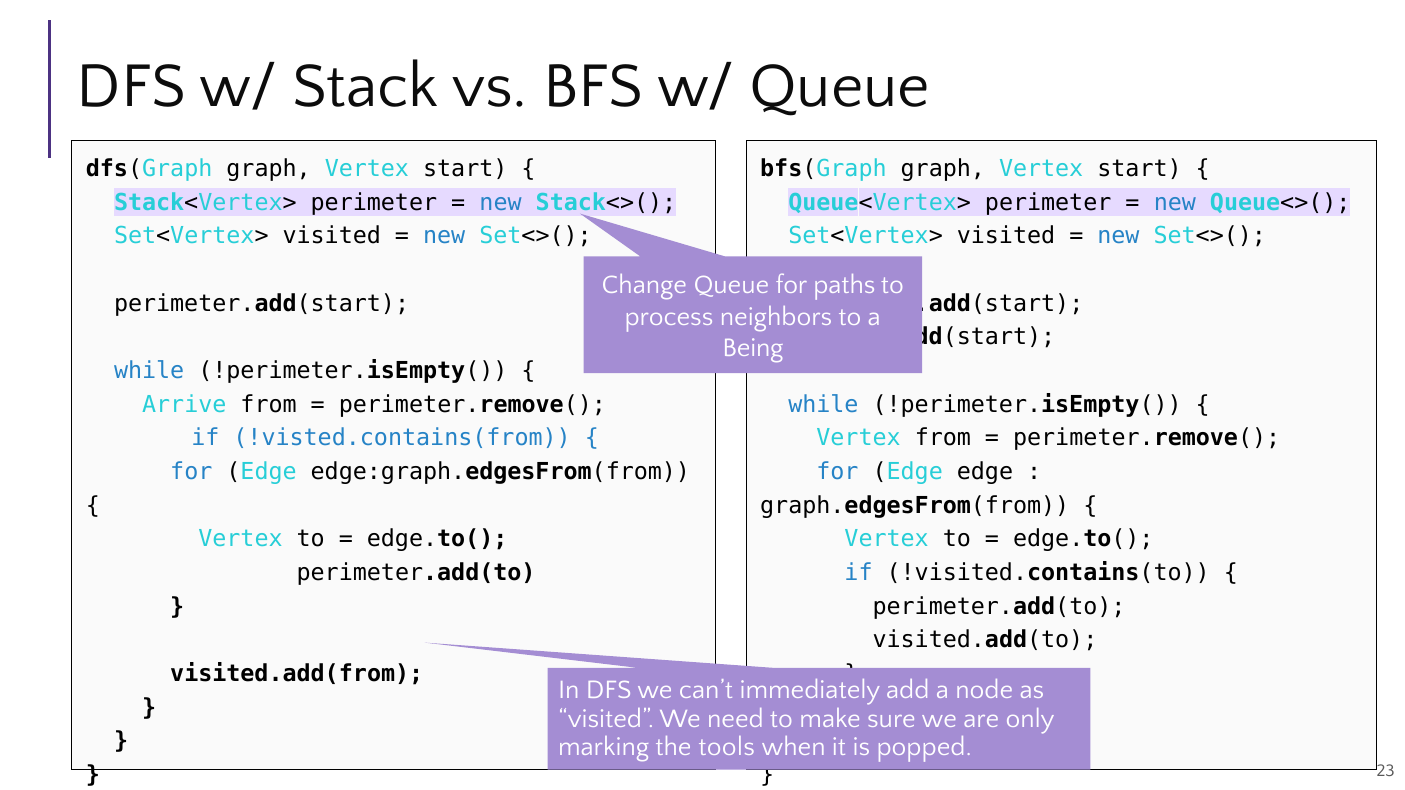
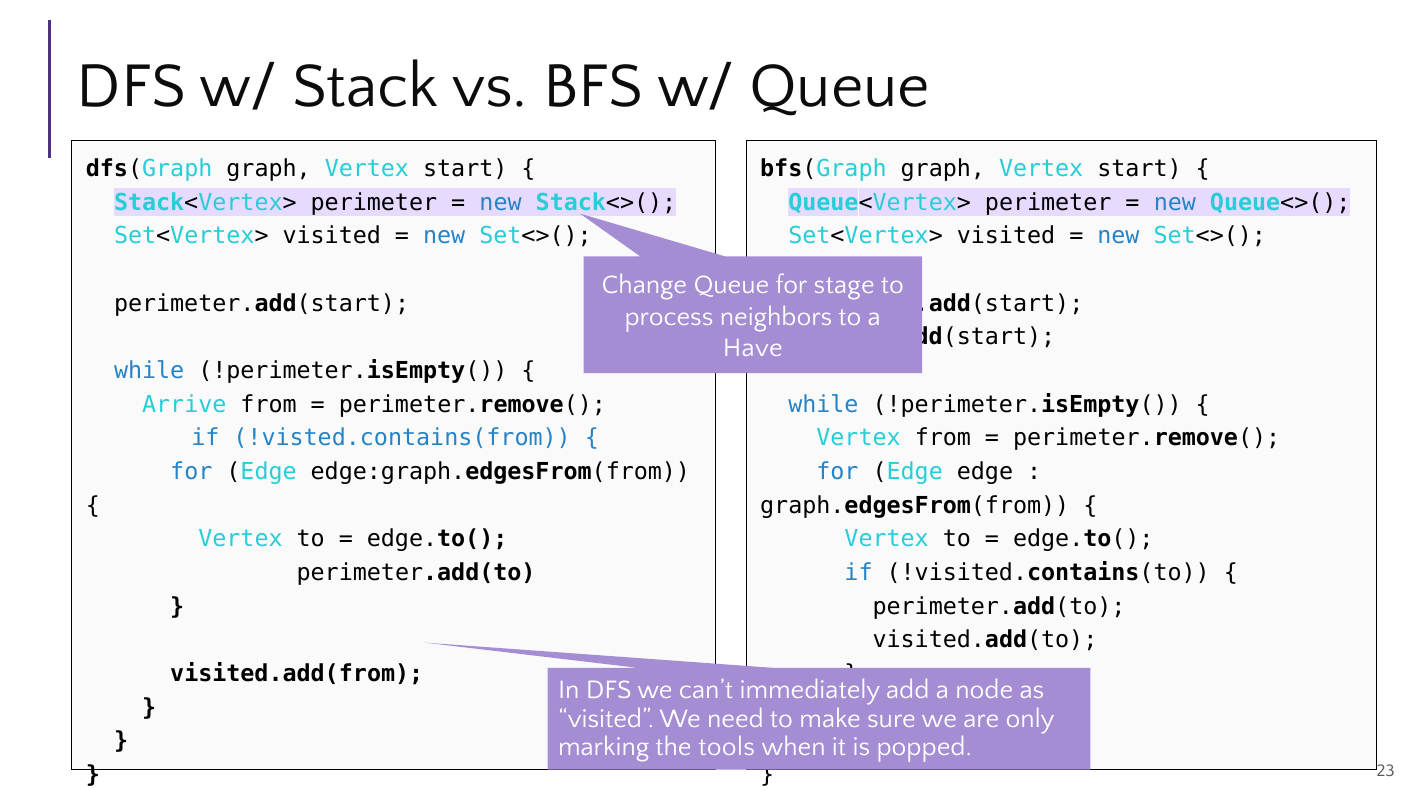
paths: paths -> stage (844, 285)
Being: Being -> Have (753, 348)
